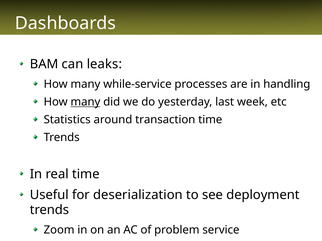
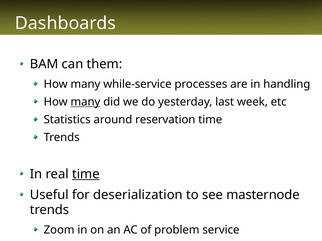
leaks: leaks -> them (104, 64)
transaction: transaction -> reservation (165, 120)
time underline: none -> present (86, 174)
deployment: deployment -> masternode (263, 195)
